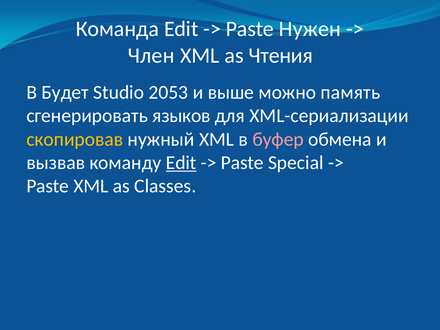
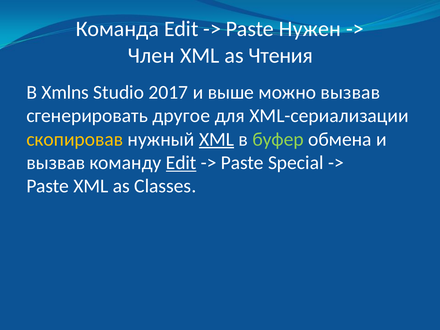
Будет: Будет -> Xmlns (65, 92)
2053: 2053 -> 2017 (168, 92)
можно память: память -> вызвав (350, 92)
языков: языков -> другое (181, 116)
XML underline: none -> present (217, 139)
буфер colour: pink -> light green (278, 139)
